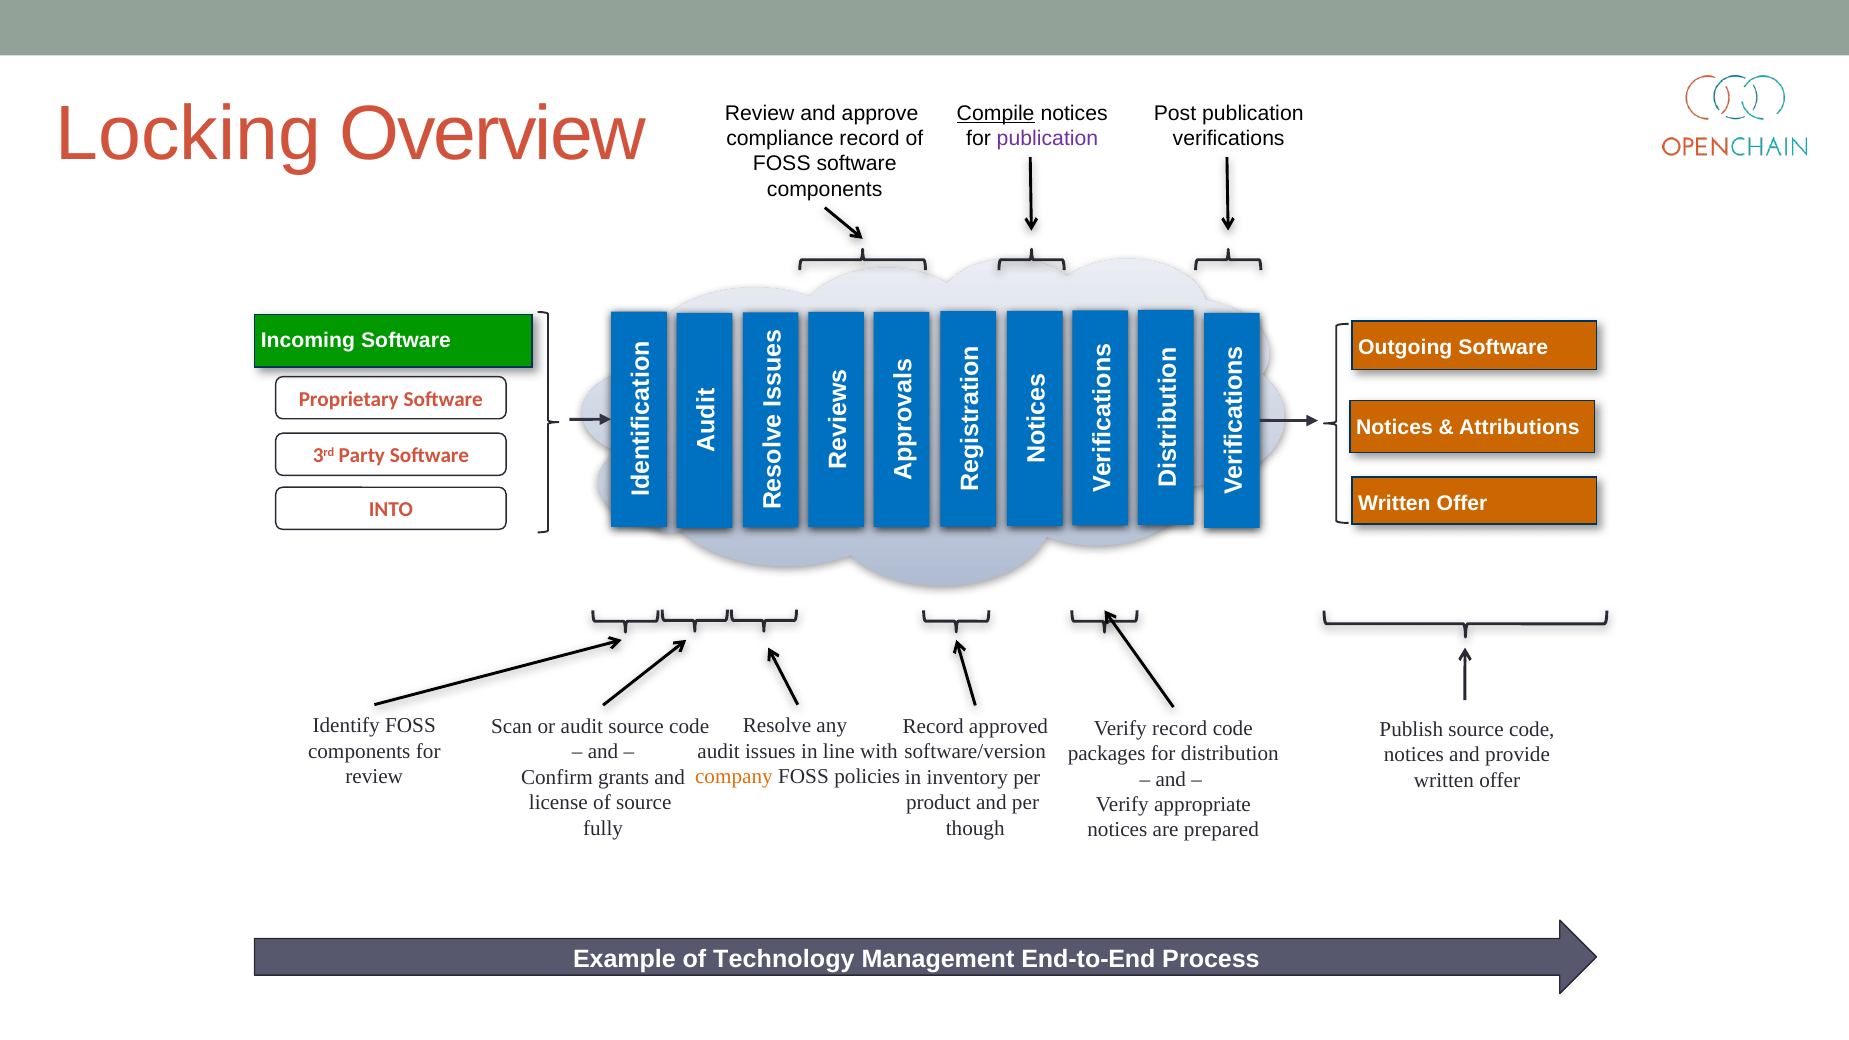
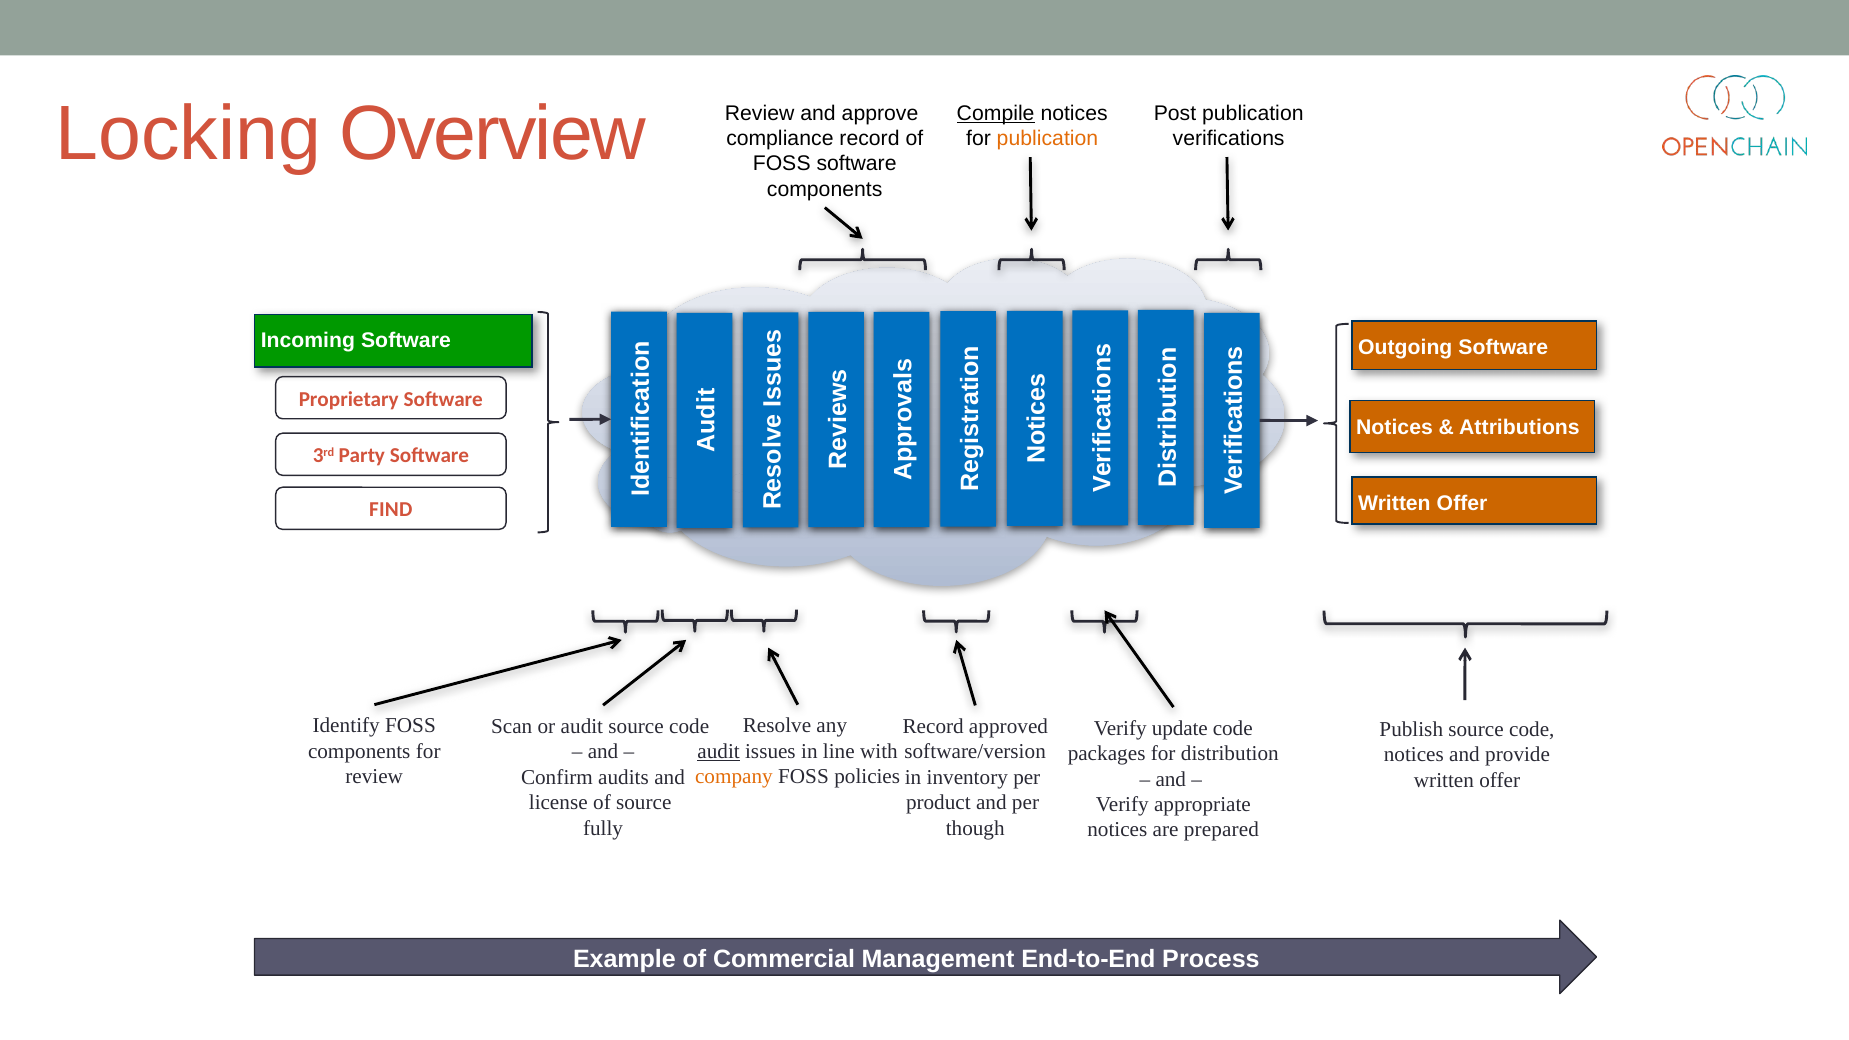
publication colour: purple -> orange (1047, 139)
INTO: INTO -> FIND (391, 510)
record: record -> update (1180, 728)
audit underline: none -> present (719, 751)
grants: grants -> audits (624, 777)
Technology: Technology -> Commercial (784, 959)
